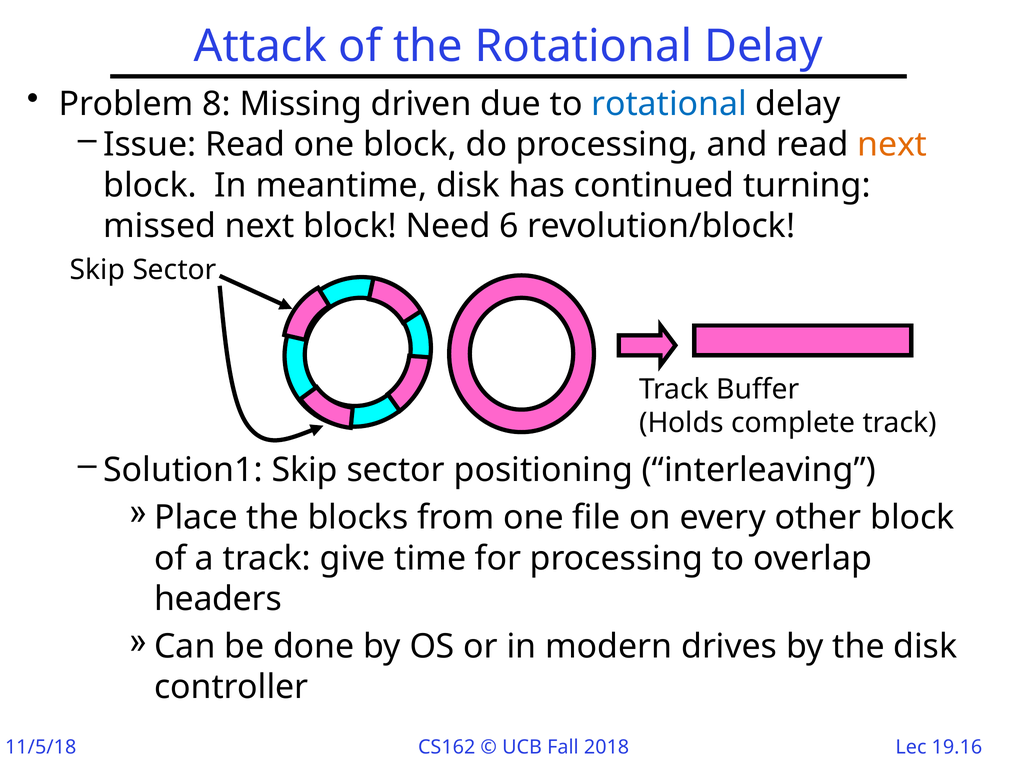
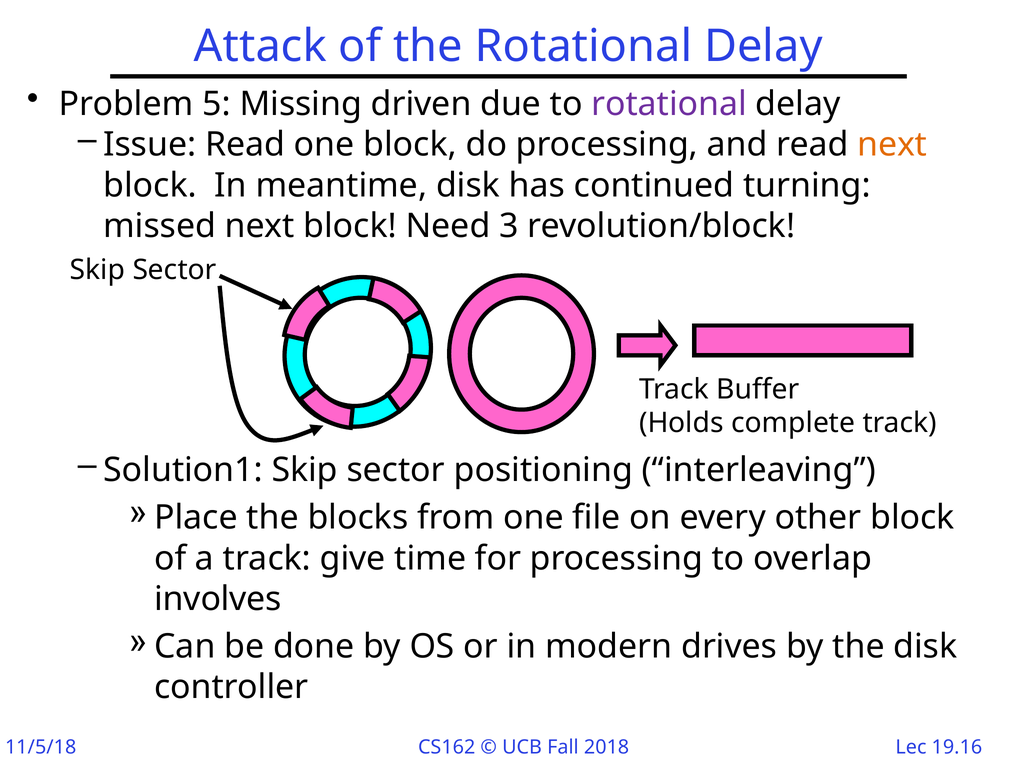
8: 8 -> 5 (217, 104)
rotational colour: blue -> purple (669, 104)
6: 6 -> 3 (509, 226)
headers: headers -> involves (218, 599)
